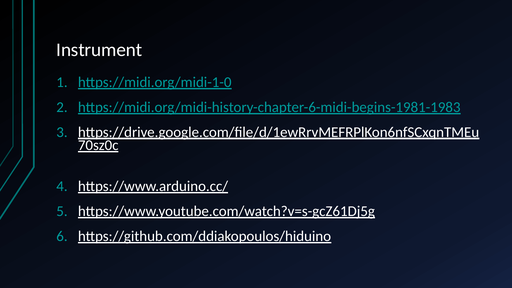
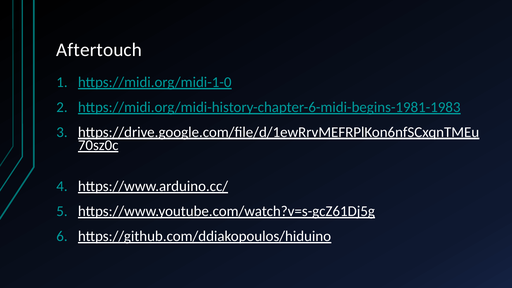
Instrument: Instrument -> Aftertouch (99, 50)
